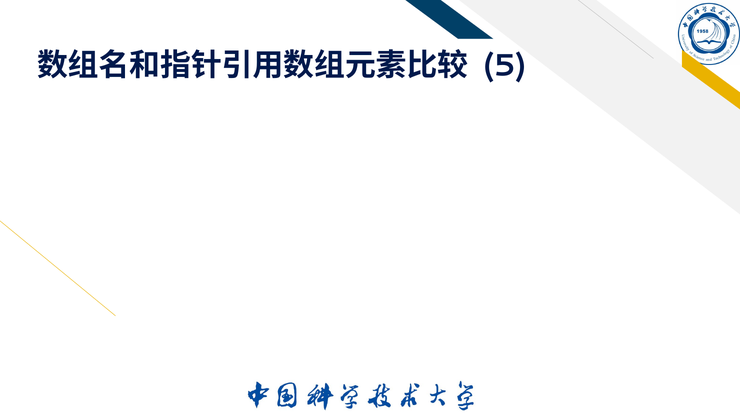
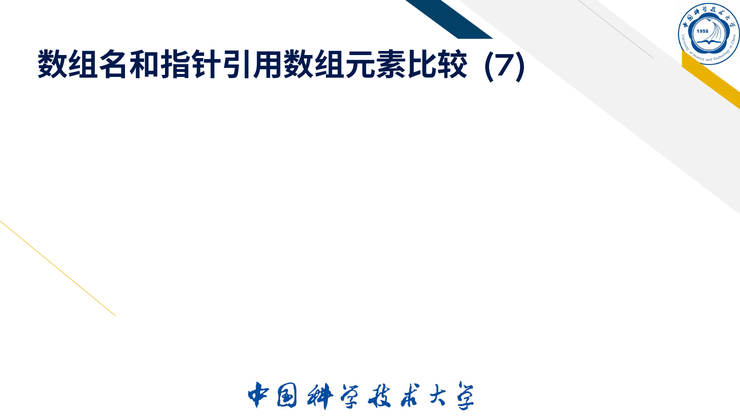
5: 5 -> 7 (505, 66)
